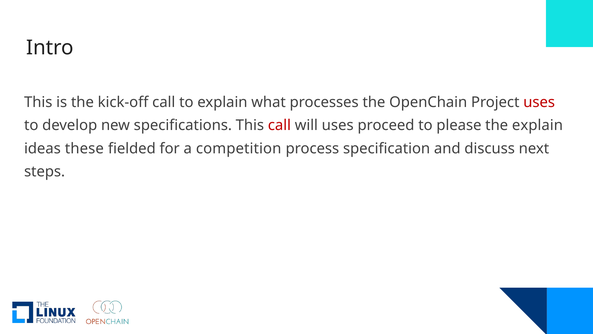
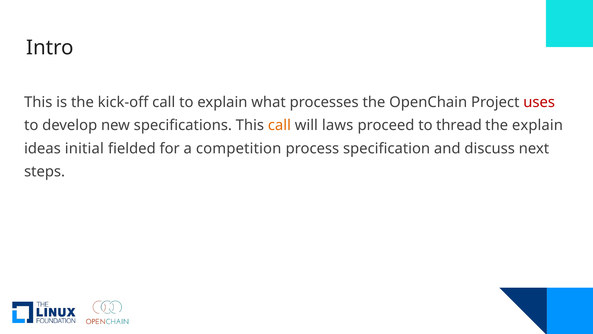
call colour: red -> orange (279, 125)
will uses: uses -> laws (338, 125)
please: please -> thread (459, 125)
these: these -> initial (84, 148)
